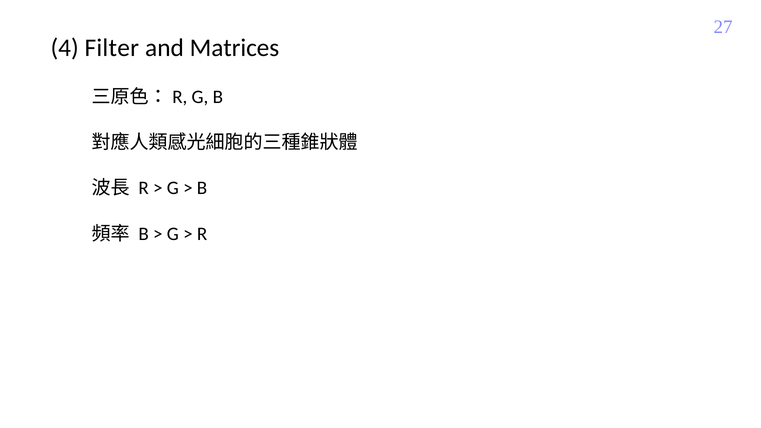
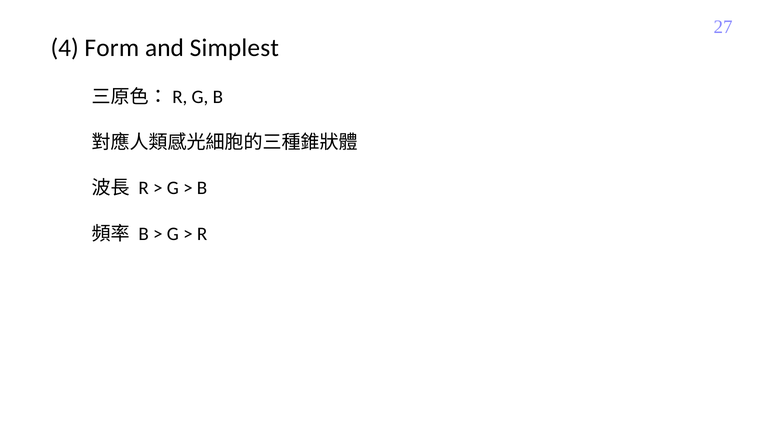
Filter: Filter -> Form (112, 48)
Matrices: Matrices -> Simplest (234, 48)
